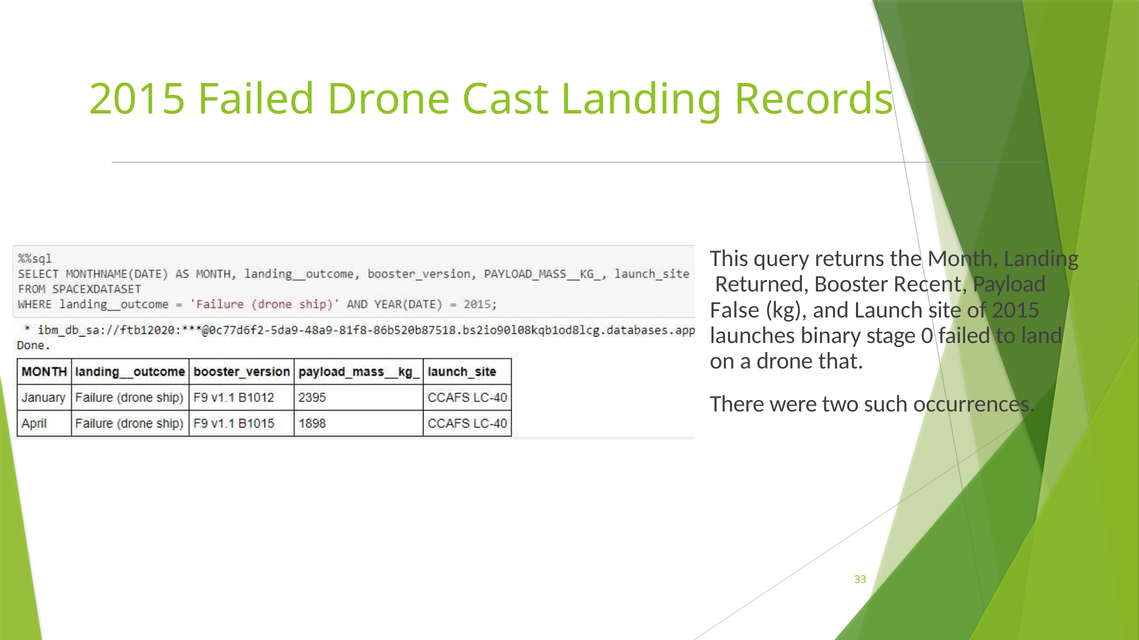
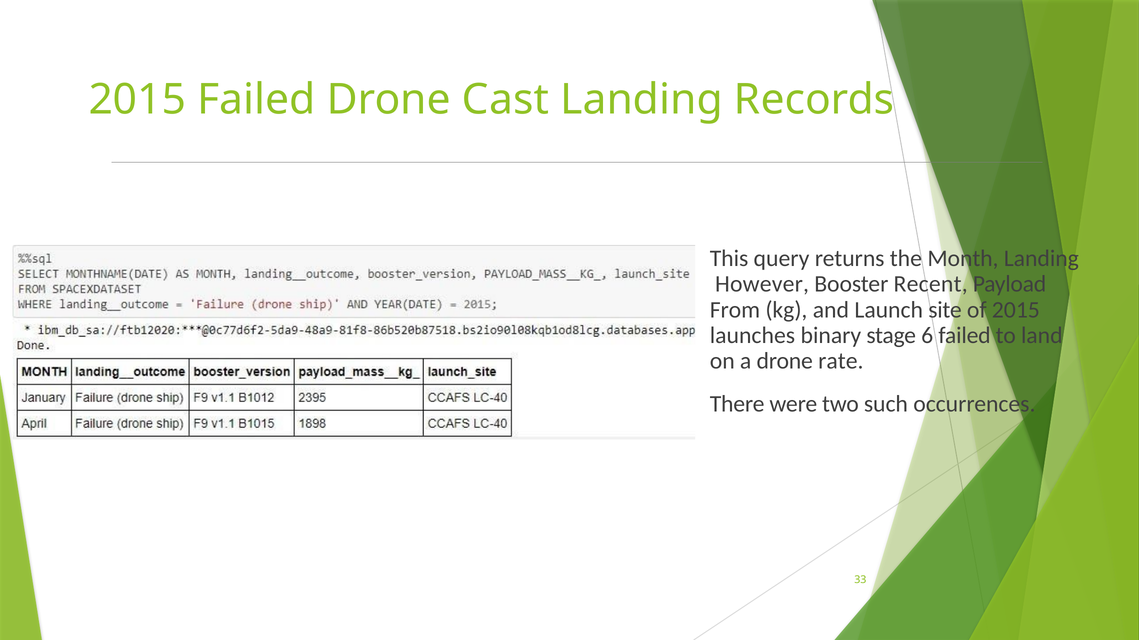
Returned: Returned -> However (762, 284)
False: False -> From (735, 310)
0: 0 -> 6 (927, 336)
that: that -> rate (841, 361)
